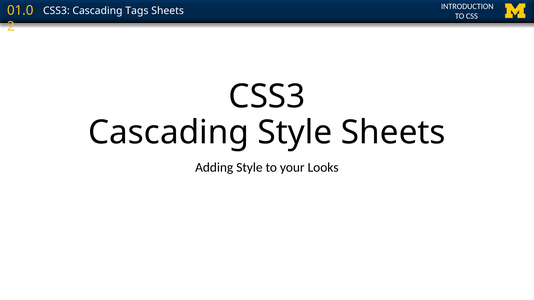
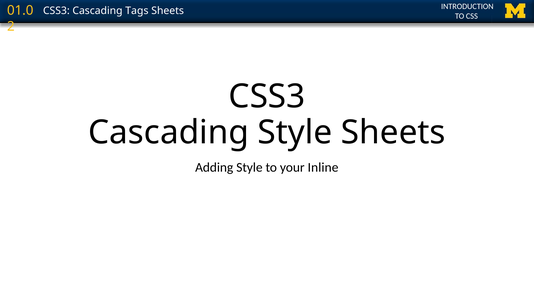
Looks: Looks -> Inline (323, 168)
